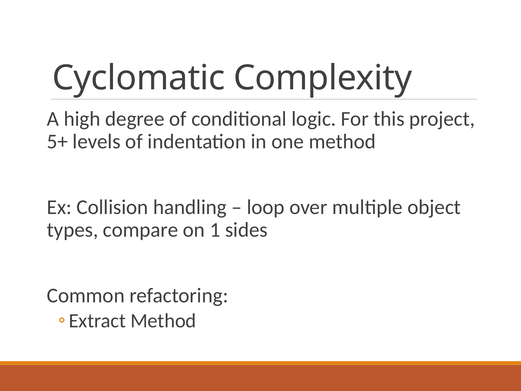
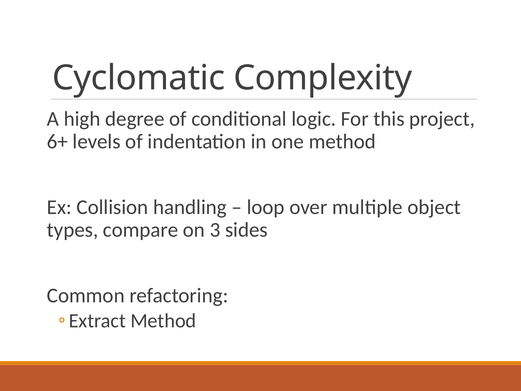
5+: 5+ -> 6+ (57, 142)
1: 1 -> 3 (215, 230)
